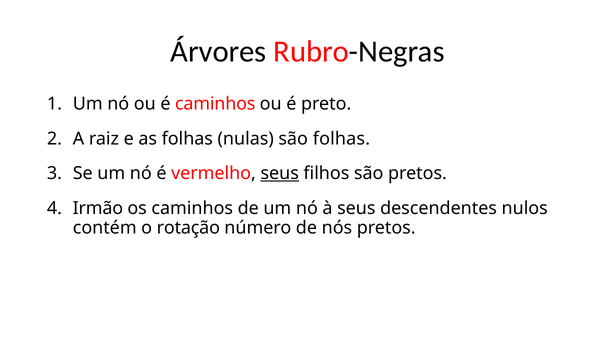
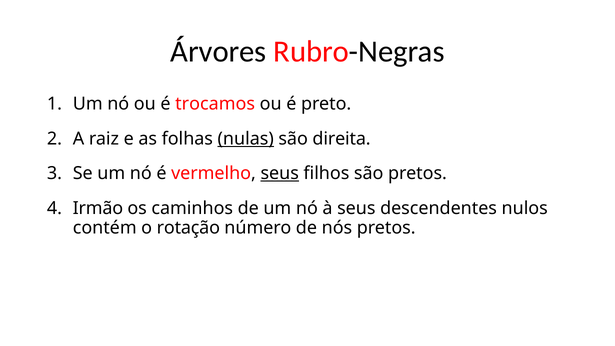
é caminhos: caminhos -> trocamos (215, 104)
nulas underline: none -> present (246, 139)
são folhas: folhas -> direita (342, 139)
